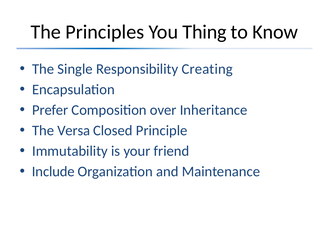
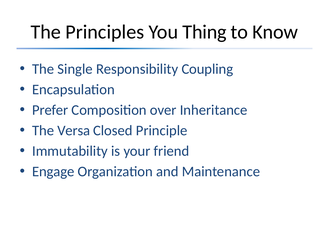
Creating: Creating -> Coupling (207, 69)
Include: Include -> Engage (53, 171)
